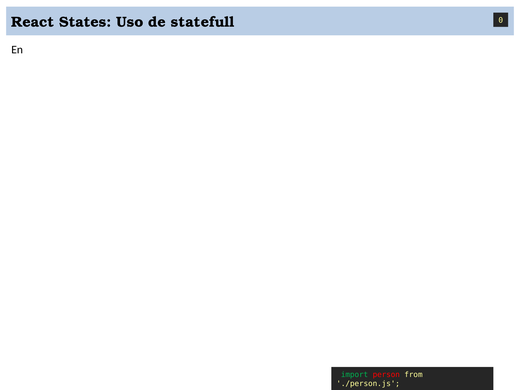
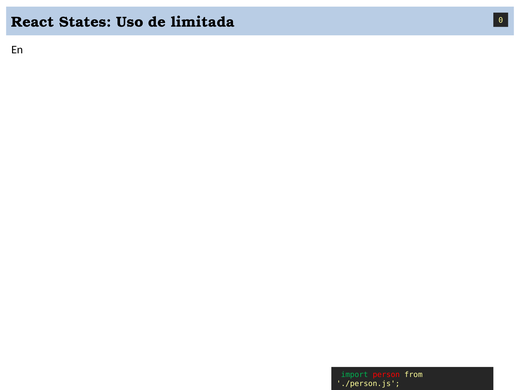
statefull: statefull -> limitada (203, 22)
